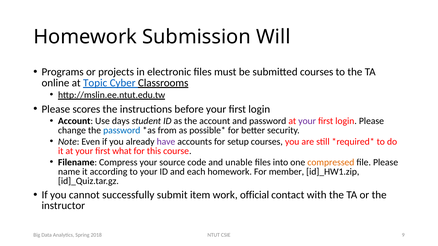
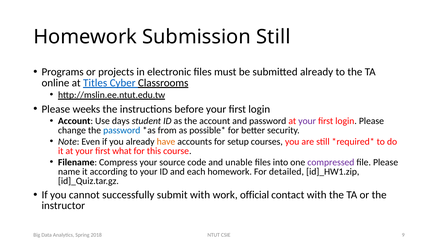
Submission Will: Will -> Still (273, 37)
submitted courses: courses -> already (317, 72)
Topic: Topic -> Titles (95, 83)
scores: scores -> weeks (86, 109)
have colour: purple -> orange (166, 142)
compressed colour: orange -> purple (331, 163)
member: member -> detailed (286, 172)
submit item: item -> with (200, 195)
